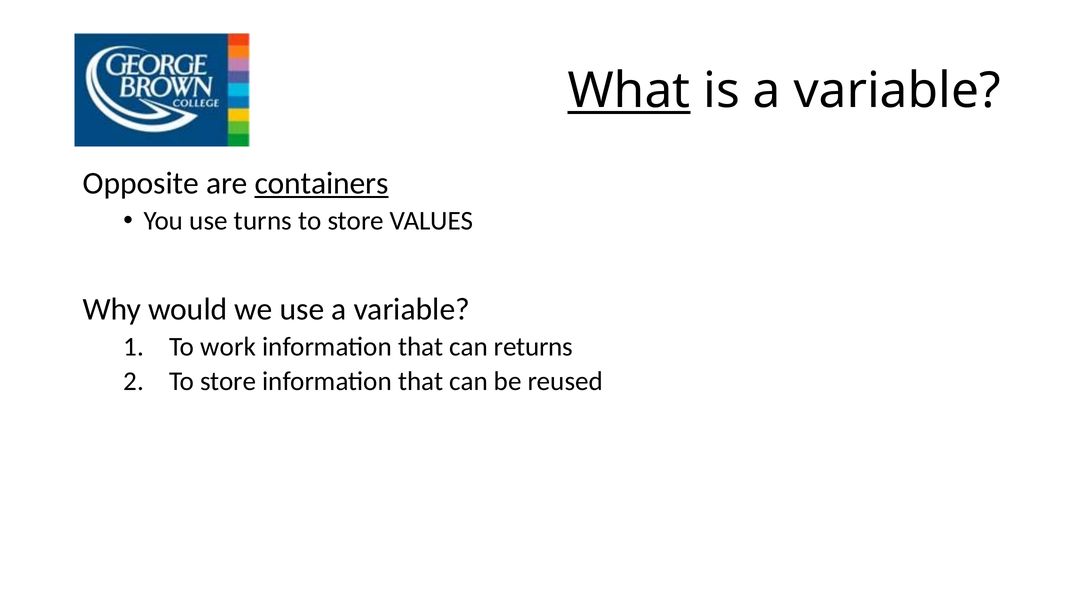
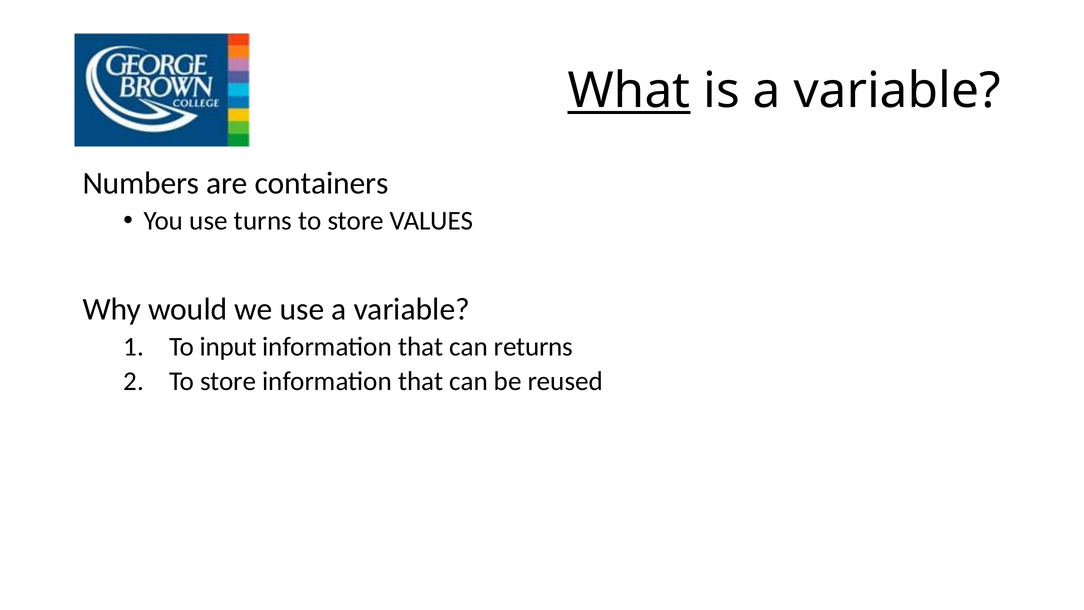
Opposite: Opposite -> Numbers (141, 183)
containers underline: present -> none (322, 183)
work: work -> input (228, 346)
